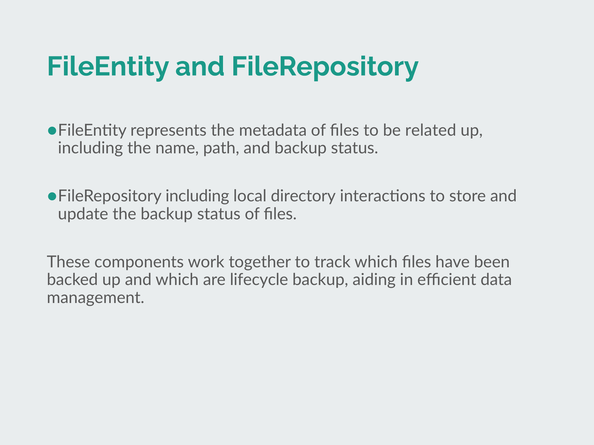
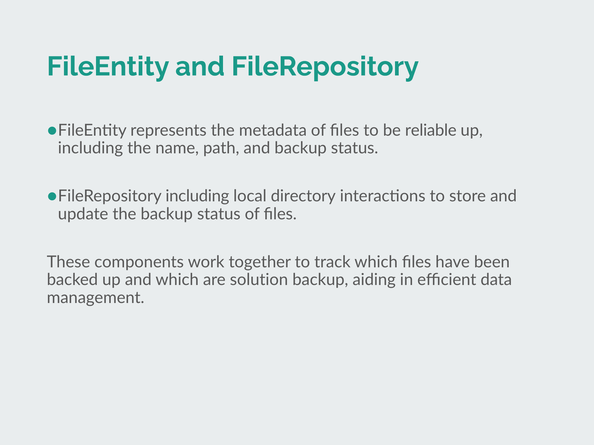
related: related -> reliable (431, 130)
lifecycle: lifecycle -> solution (259, 280)
